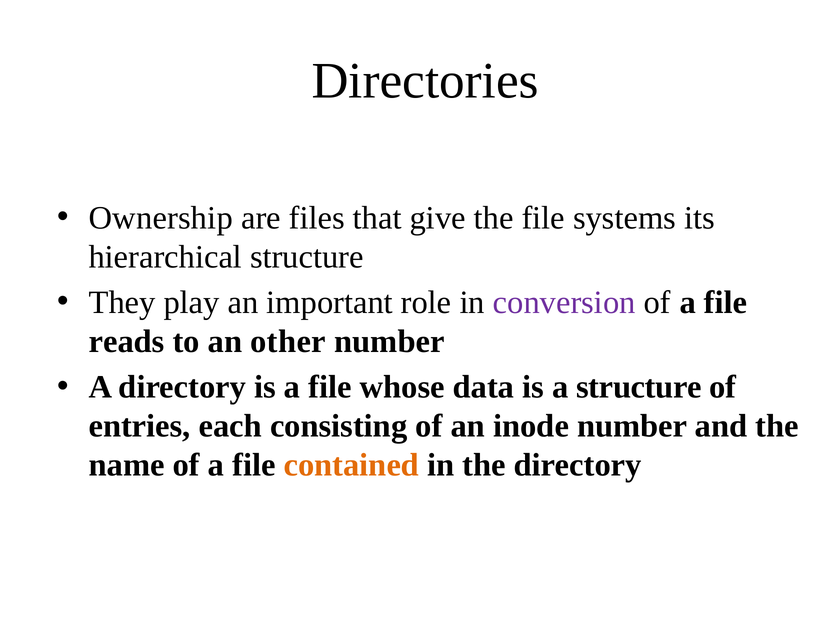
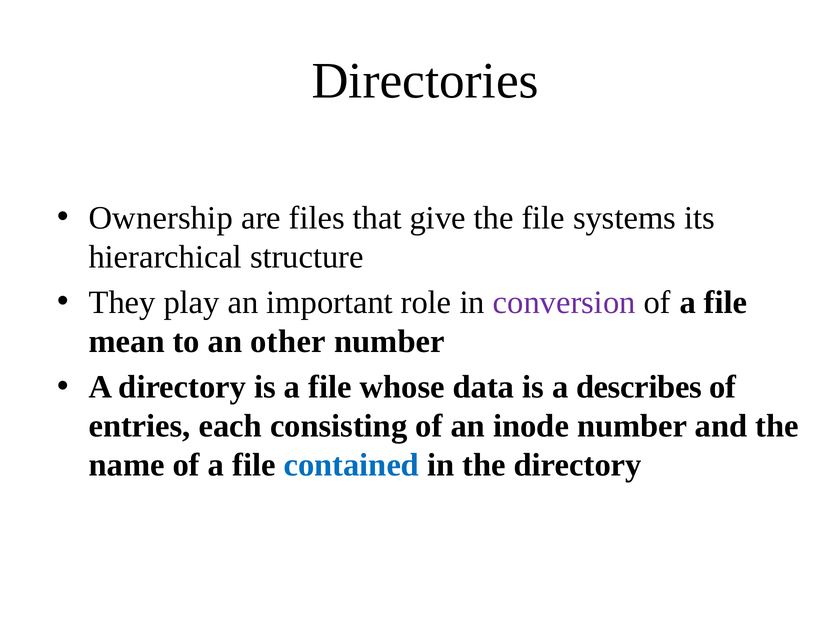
reads: reads -> mean (127, 342)
a structure: structure -> describes (639, 387)
contained colour: orange -> blue (351, 465)
